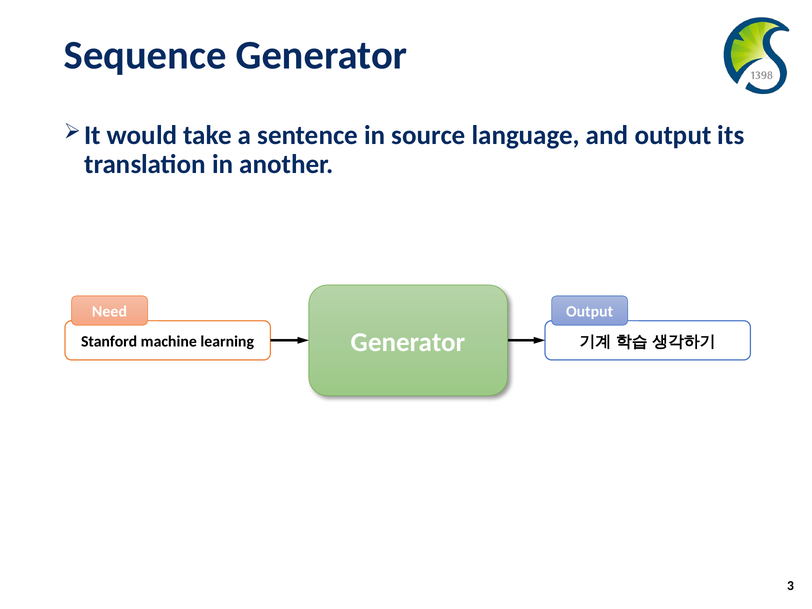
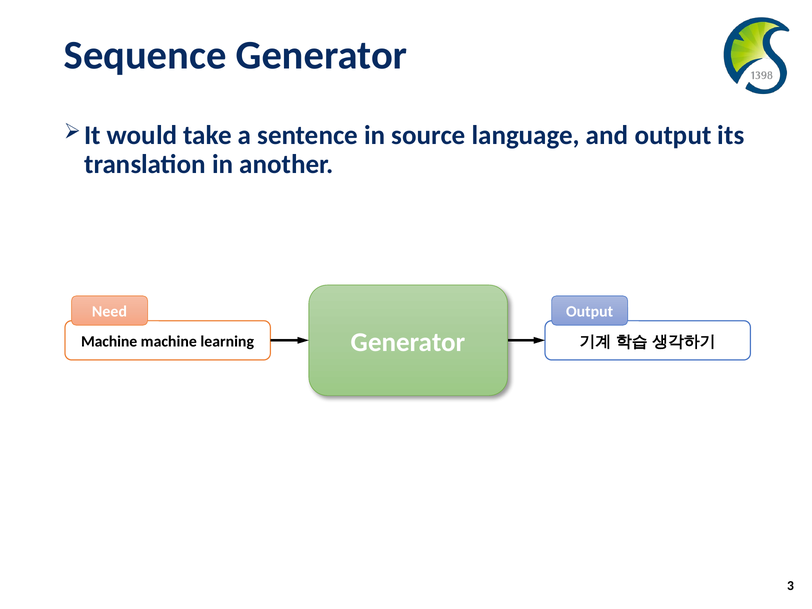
Stanford: Stanford -> Machine (109, 341)
